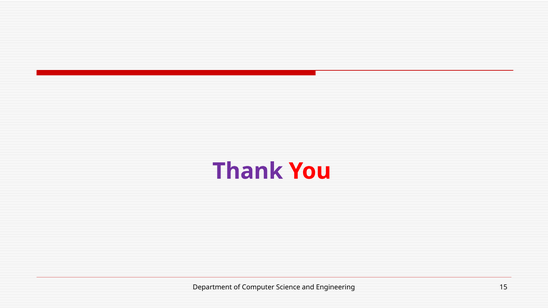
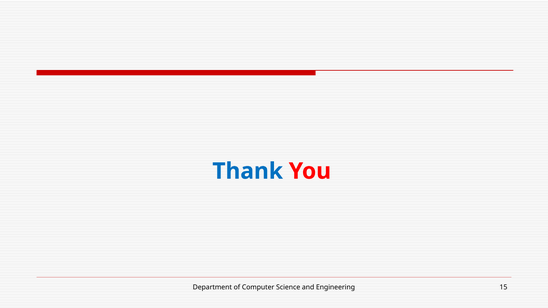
Thank colour: purple -> blue (248, 171)
